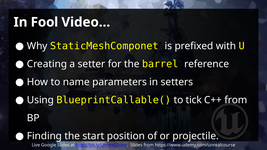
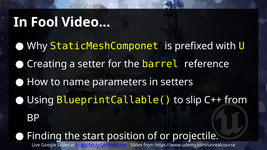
tick: tick -> slip (194, 100)
